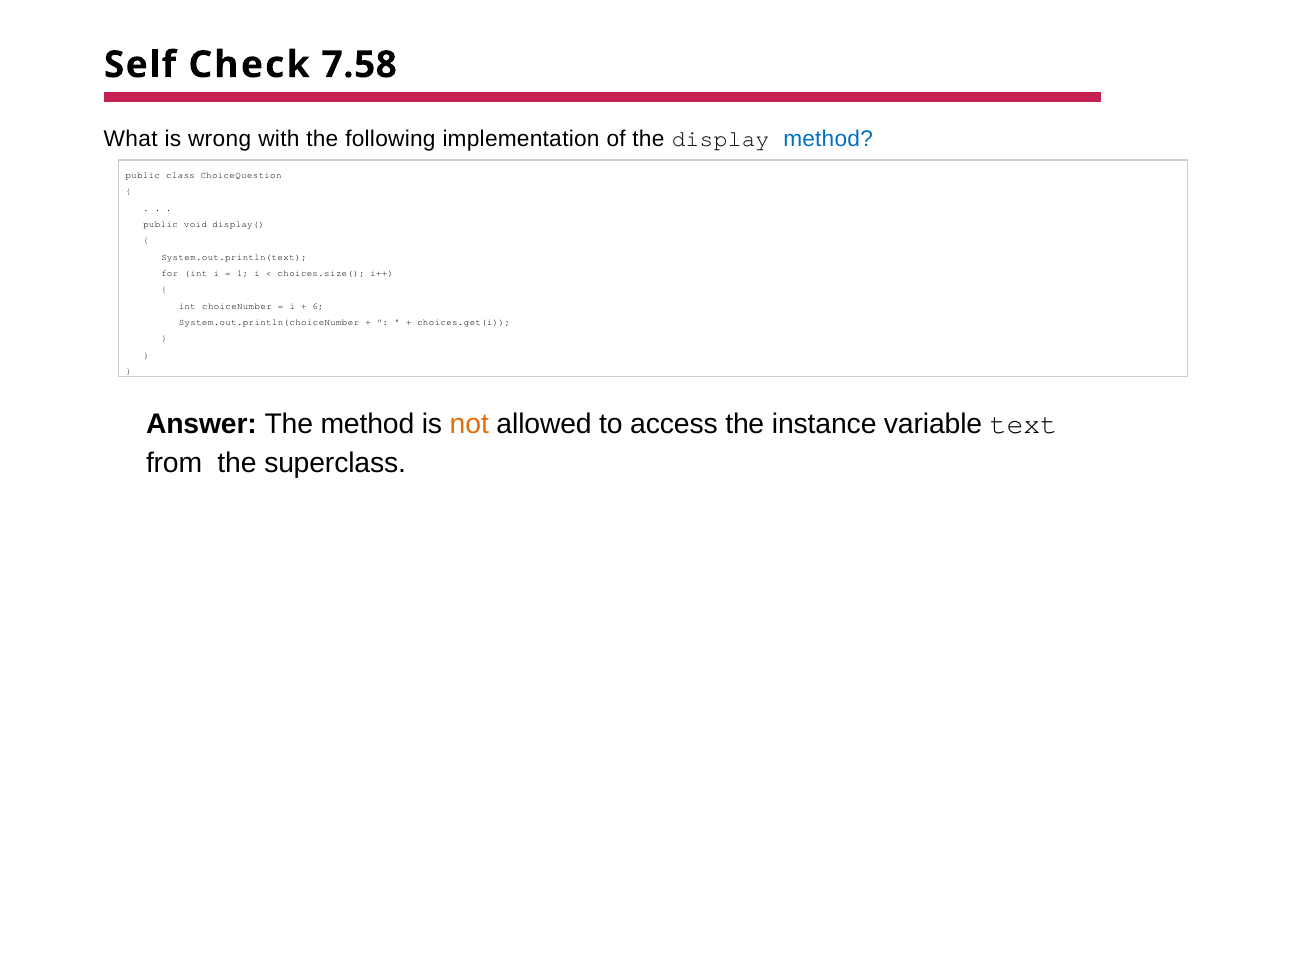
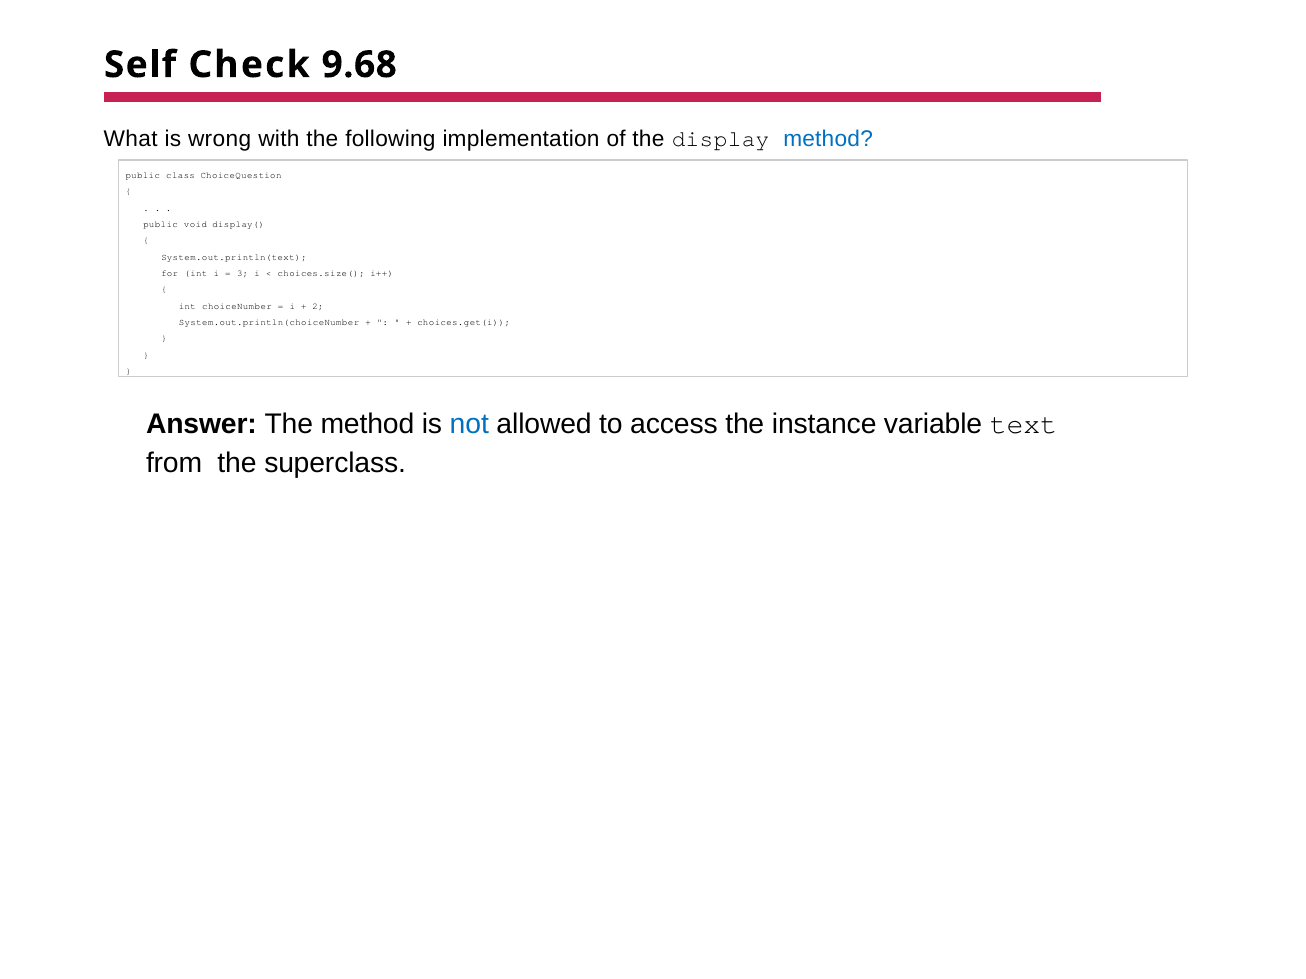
7.58: 7.58 -> 9.68 (359, 65)
1: 1 -> 3 (242, 274)
6: 6 -> 2 (318, 306)
not colour: orange -> blue (469, 424)
